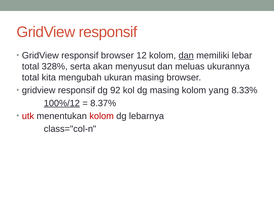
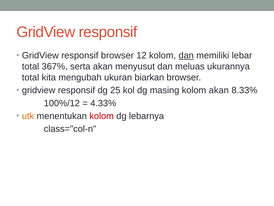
328%: 328% -> 367% (55, 66)
ukuran masing: masing -> biarkan (149, 77)
92: 92 -> 25 (115, 90)
kolom yang: yang -> akan (219, 90)
100%/12 underline: present -> none (62, 103)
8.37%: 8.37% -> 4.33% (103, 103)
utk colour: red -> orange (28, 116)
